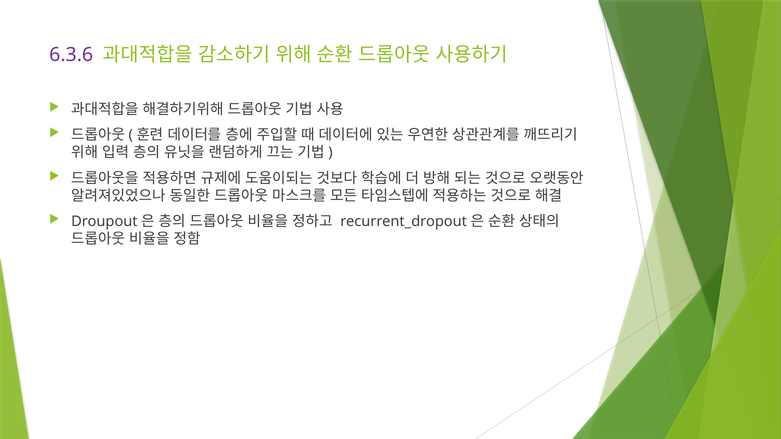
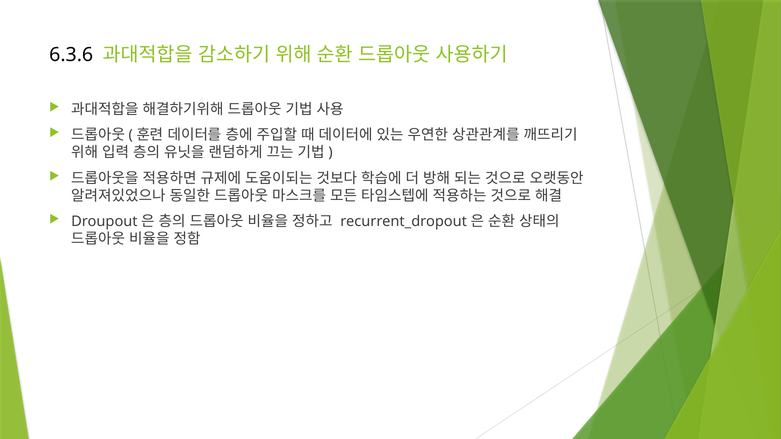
6.3.6 colour: purple -> black (71, 55)
